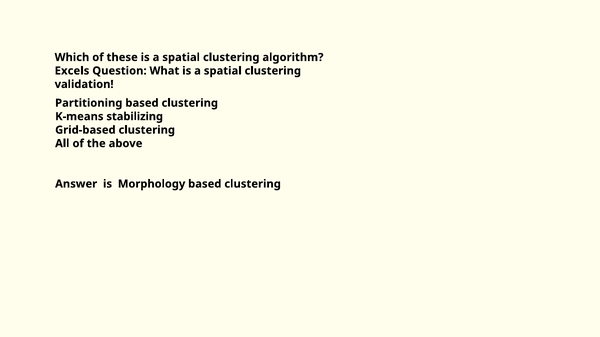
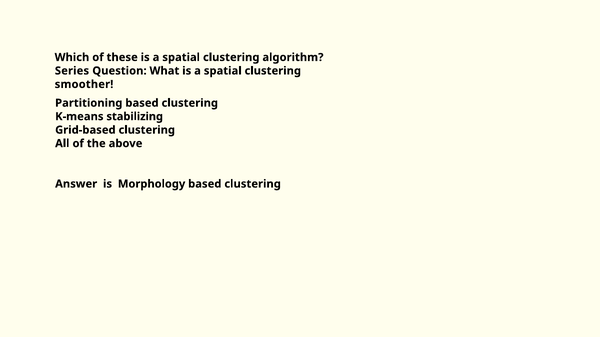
Excels: Excels -> Series (72, 71)
validation: validation -> smoother (84, 84)
